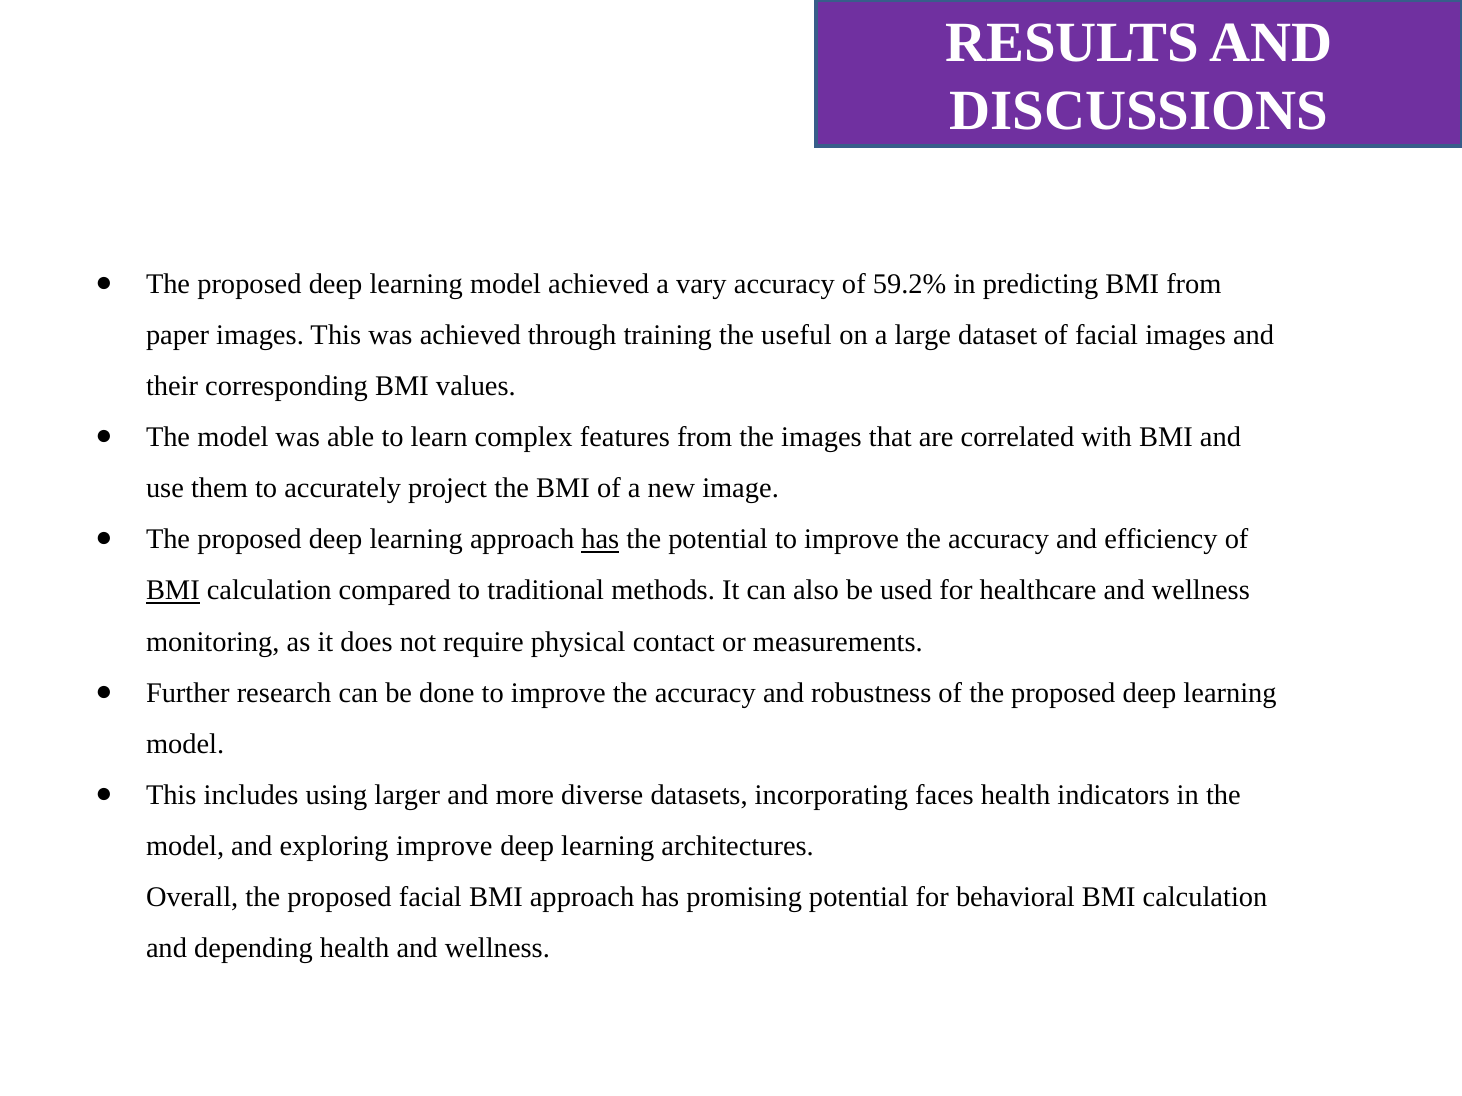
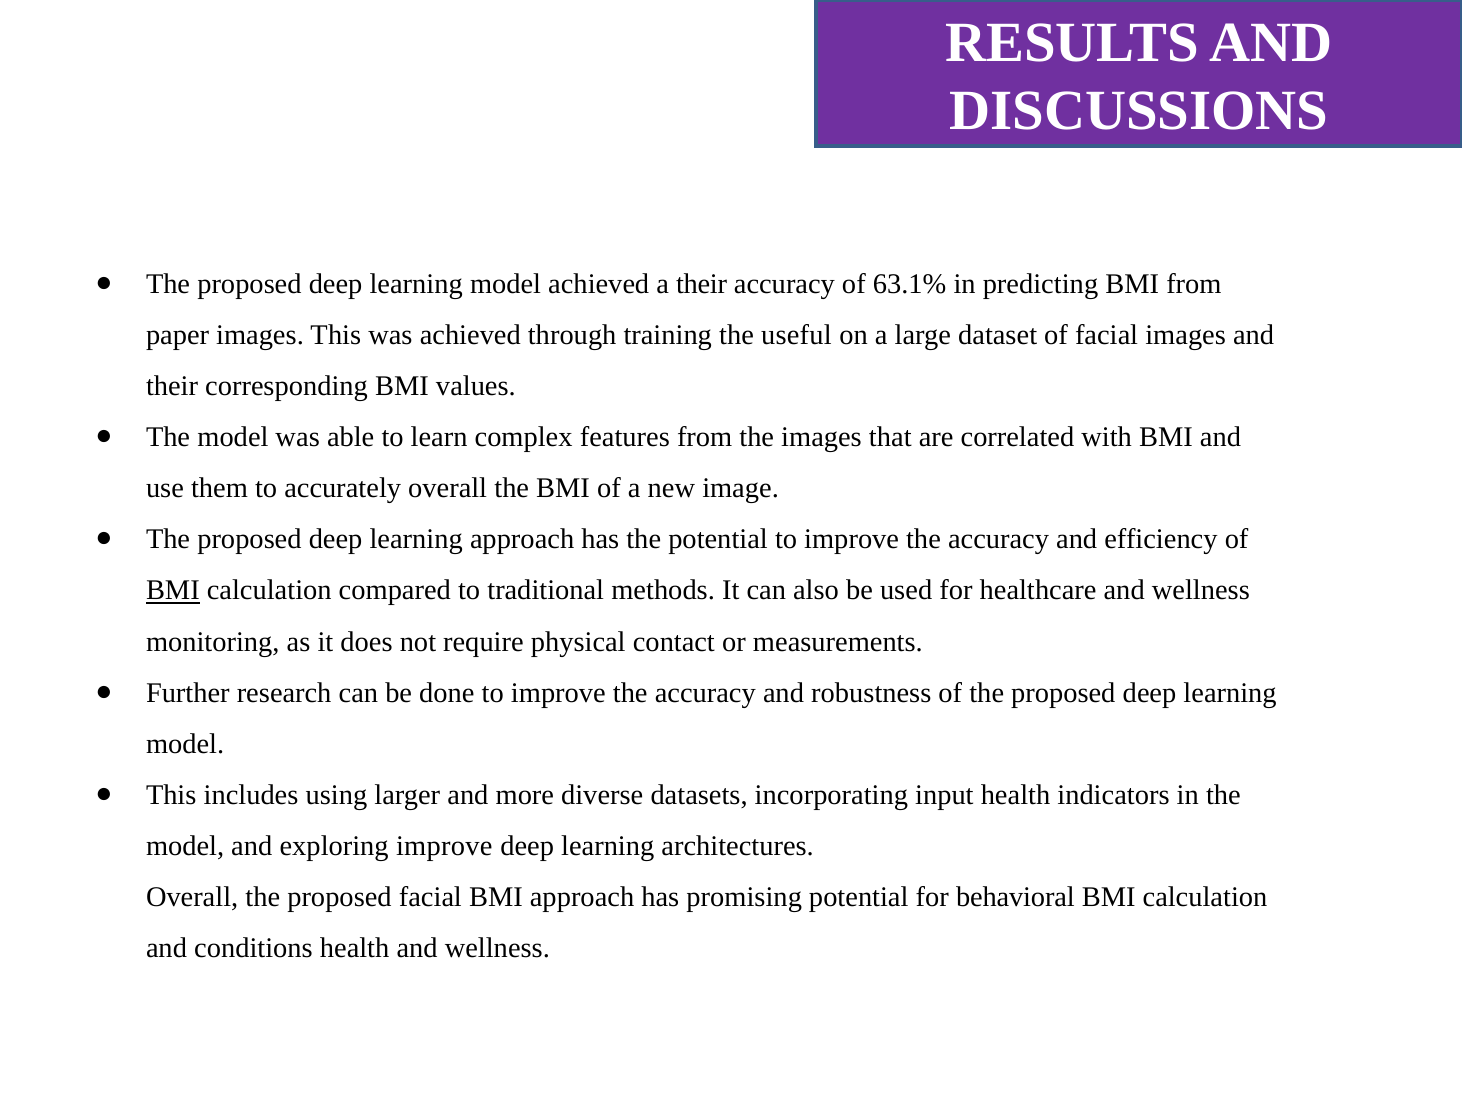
a vary: vary -> their (702, 284)
59.2%: 59.2% -> 63.1% (910, 284)
accurately project: project -> overall (448, 489)
has underline: present -> none (600, 540)
faces: faces -> input (944, 796)
depending: depending -> conditions (253, 949)
